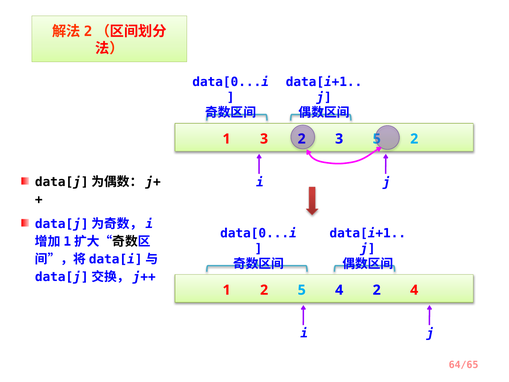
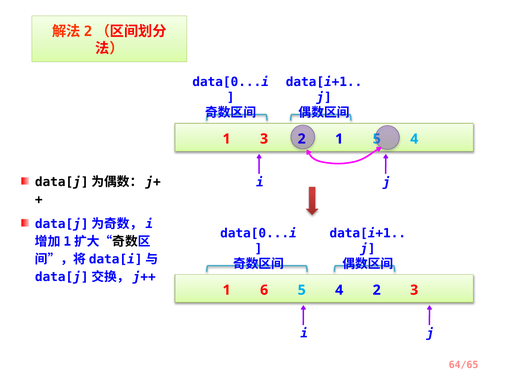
3: 3 -> 1 (339, 139)
2: 2 -> 4 (414, 139)
1 2: 2 -> 6 (264, 290)
2 4: 4 -> 3 (414, 290)
